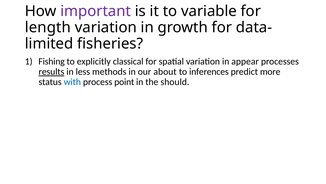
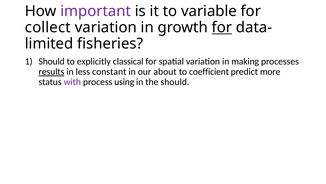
length: length -> collect (48, 27)
for underline: none -> present (222, 27)
Fishing: Fishing -> Should (52, 61)
appear: appear -> making (245, 61)
methods: methods -> constant (109, 72)
inferences: inferences -> coefficient (209, 72)
with colour: blue -> purple (72, 82)
point: point -> using (124, 82)
